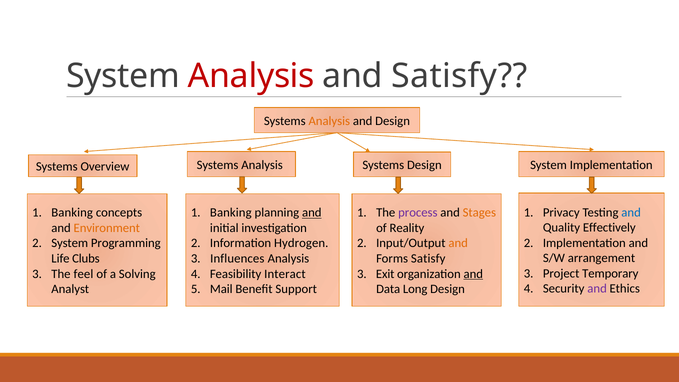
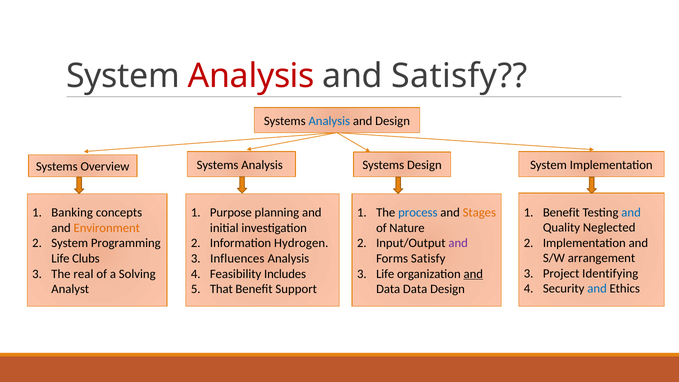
Analysis colour: orange -> blue (329, 121)
Privacy: Privacy -> Benefit (561, 212)
Banking: Banking -> Purpose (231, 213)
and underline: present -> none (312, 213)
process colour: purple -> blue (418, 213)
Effectively: Effectively -> Neglected (609, 228)
Reality: Reality -> Nature (407, 228)
and colour: orange -> purple (458, 243)
Temporary: Temporary -> Identifying (610, 273)
feel: feel -> real (83, 274)
Interact: Interact -> Includes (285, 274)
Exit: Exit -> Life (385, 274)
and colour: purple -> blue (597, 289)
Mail: Mail -> That (221, 289)
Data Long: Long -> Data (415, 289)
